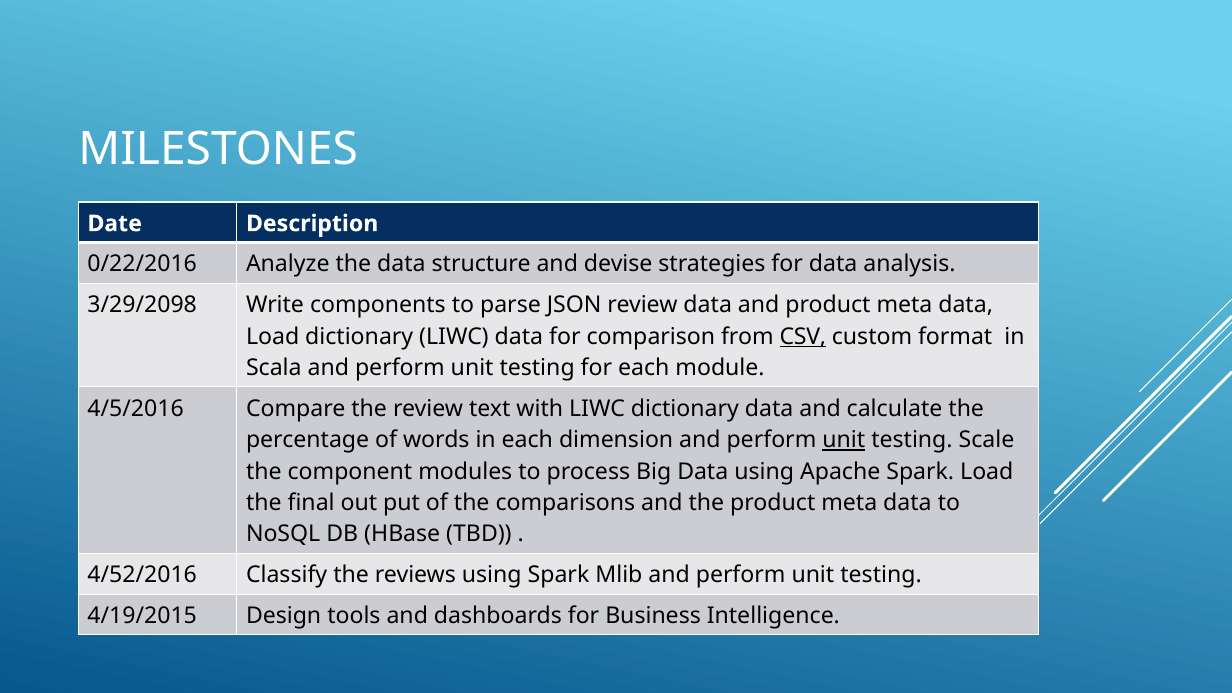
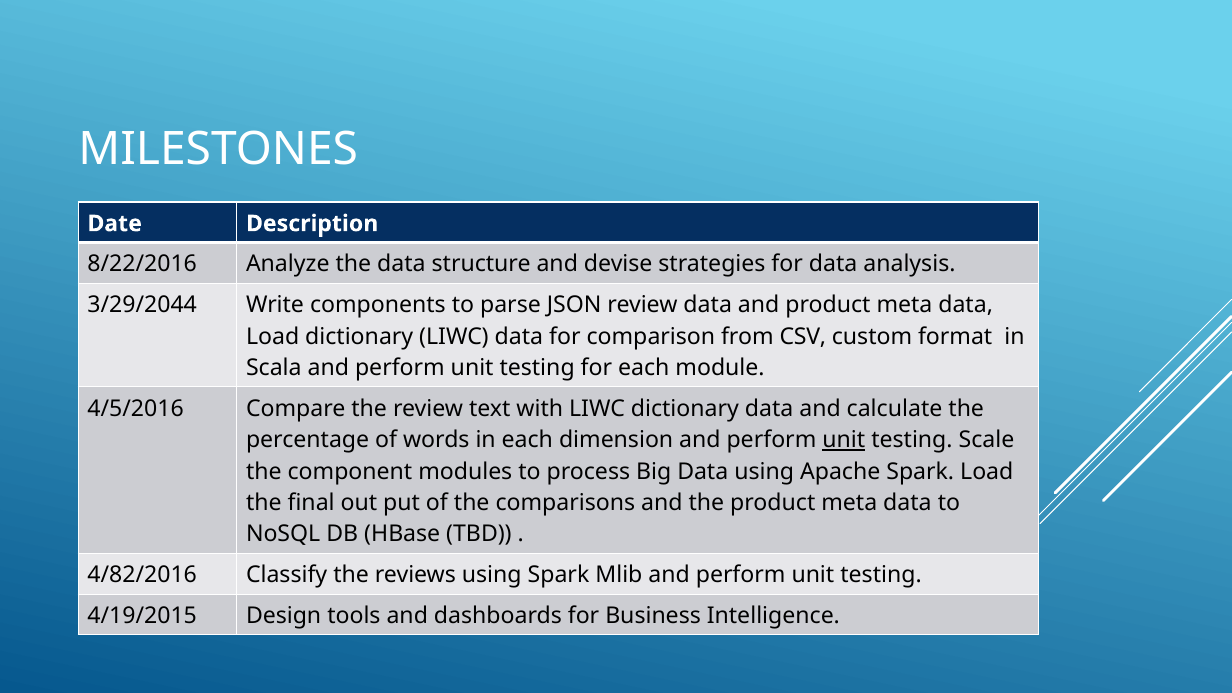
0/22/2016: 0/22/2016 -> 8/22/2016 (142, 264)
3/29/2098: 3/29/2098 -> 3/29/2044 (142, 305)
CSV underline: present -> none (803, 336)
4/52/2016: 4/52/2016 -> 4/82/2016 (142, 575)
